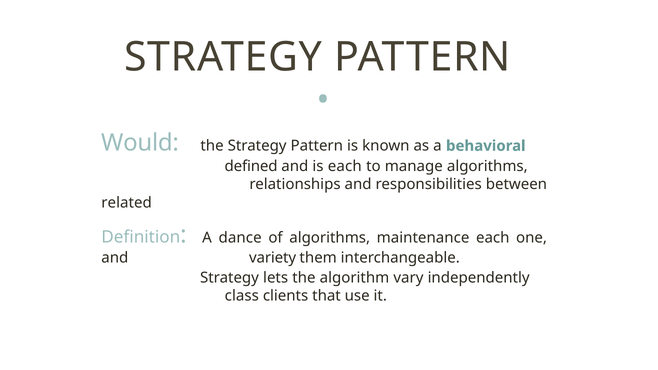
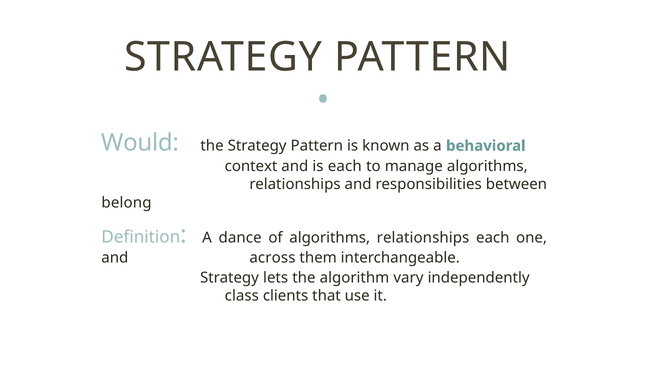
defined: defined -> context (251, 166)
related: related -> belong (127, 203)
of algorithms maintenance: maintenance -> relationships (423, 238)
variety: variety -> across (272, 258)
